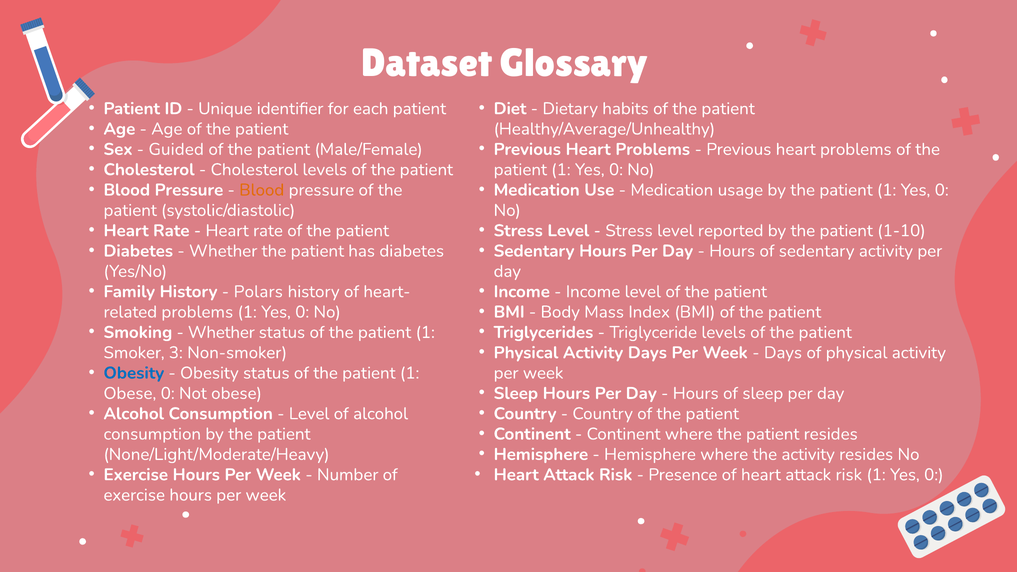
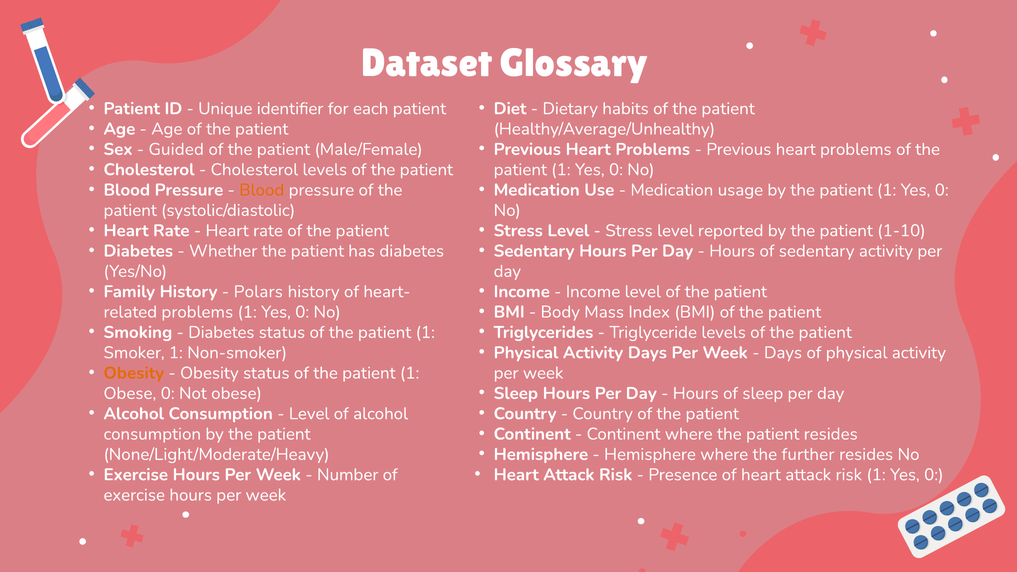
Whether: Whether -> Diabetes (221, 332)
Smoker 3: 3 -> 1 (176, 353)
Obesity colour: blue -> orange (134, 373)
the activity: activity -> further (808, 454)
